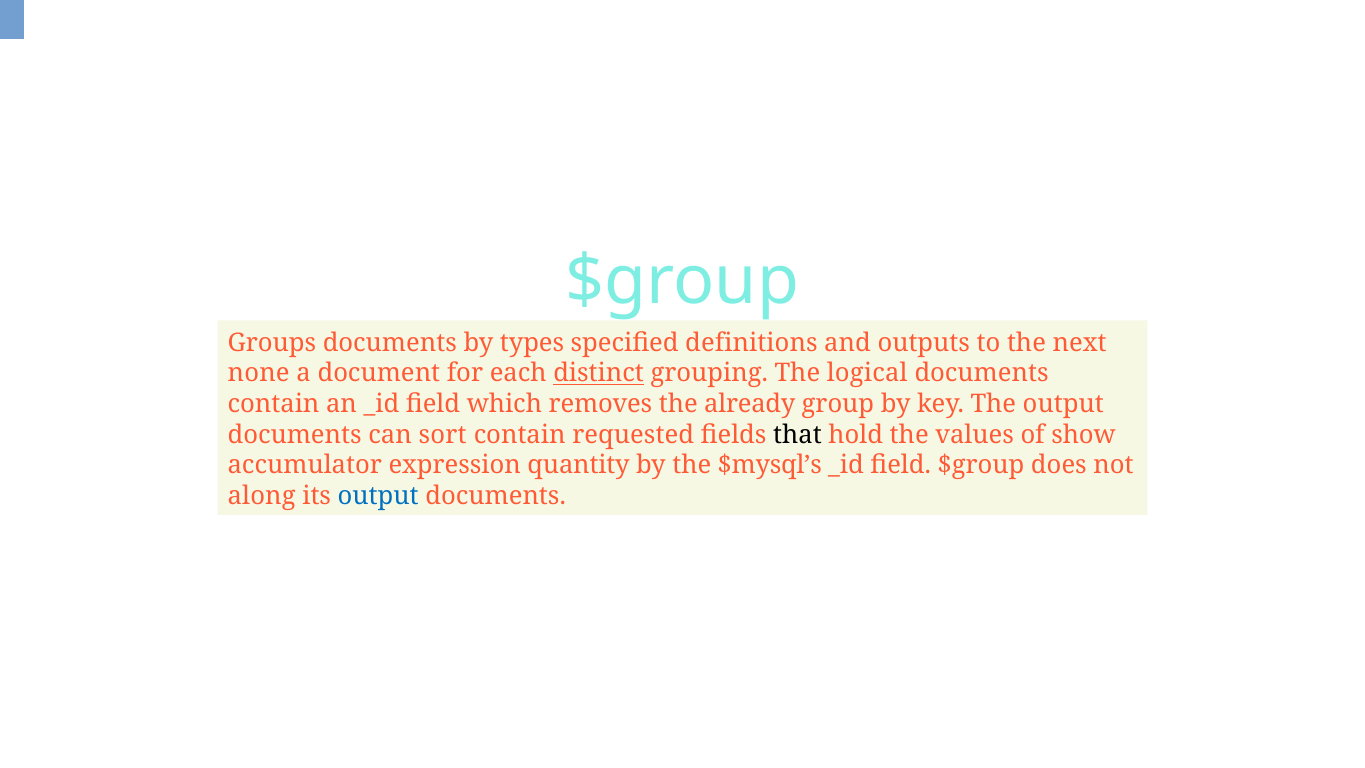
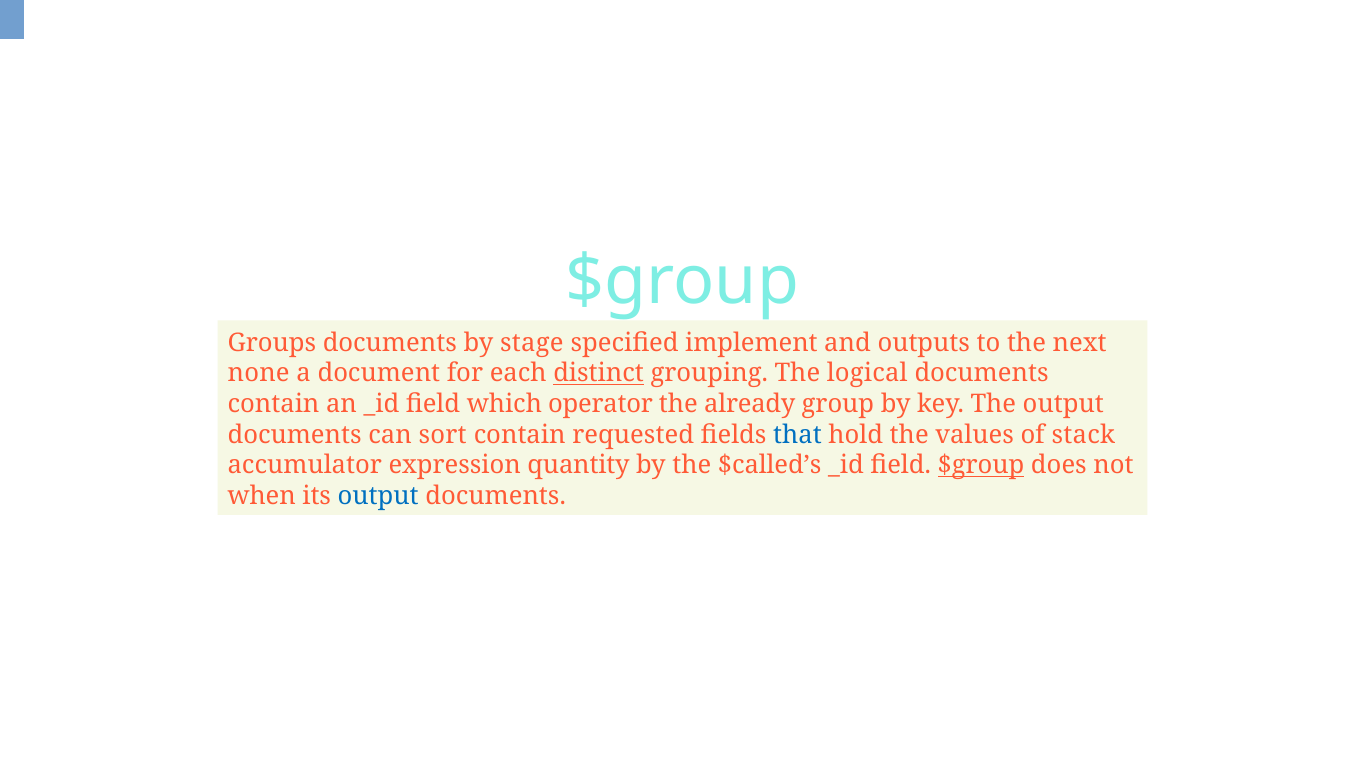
types: types -> stage (532, 343)
definitions: definitions -> implement (751, 343)
removes: removes -> operator (601, 404)
that colour: black -> blue (797, 435)
show: show -> stack (1083, 435)
$mysql’s: $mysql’s -> $called’s (770, 465)
$group underline: none -> present (981, 465)
along: along -> when (262, 496)
